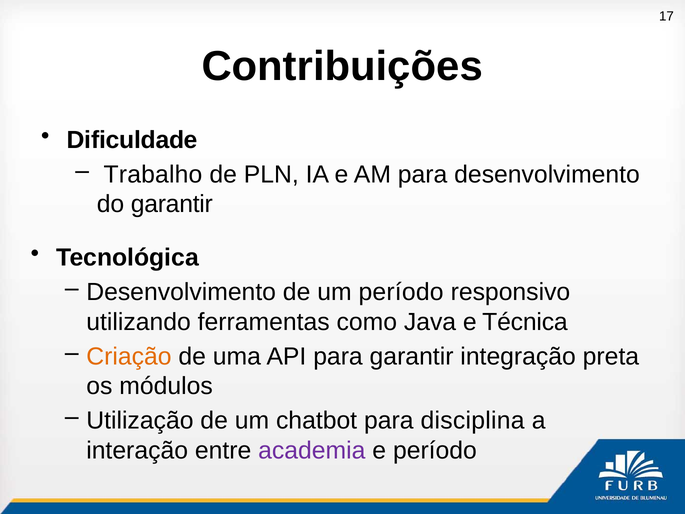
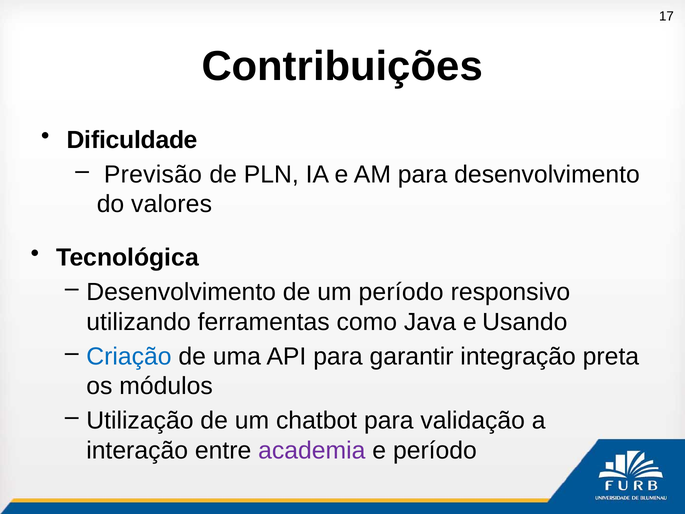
Trabalho: Trabalho -> Previsão (153, 174)
do garantir: garantir -> valores (172, 204)
Técnica: Técnica -> Usando (525, 322)
Criação colour: orange -> blue (129, 356)
disciplina: disciplina -> validação (473, 421)
